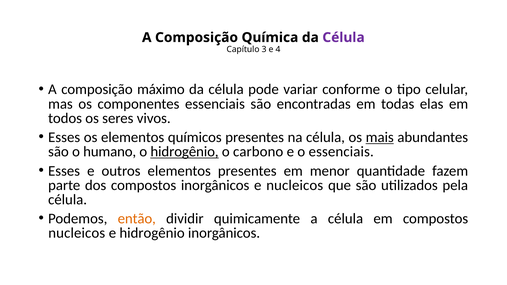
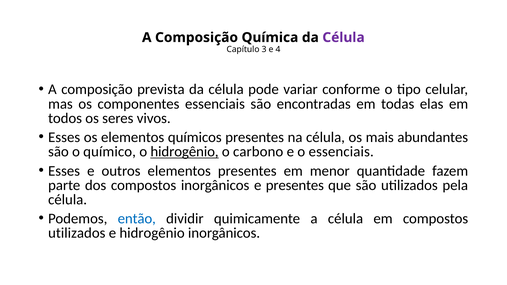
máximo: máximo -> prevista (161, 89)
mais underline: present -> none (380, 137)
humano: humano -> químico (110, 152)
e nucleicos: nucleicos -> presentes (295, 185)
então colour: orange -> blue (137, 219)
nucleicos: nucleicos -> utilizados (77, 233)
